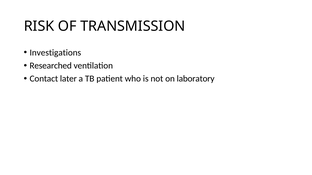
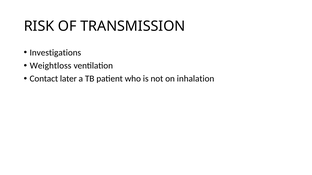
Researched: Researched -> Weightloss (51, 66)
laboratory: laboratory -> inhalation (196, 79)
